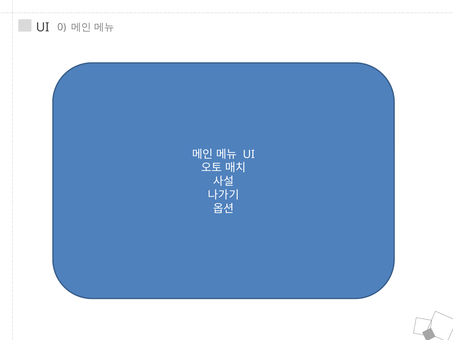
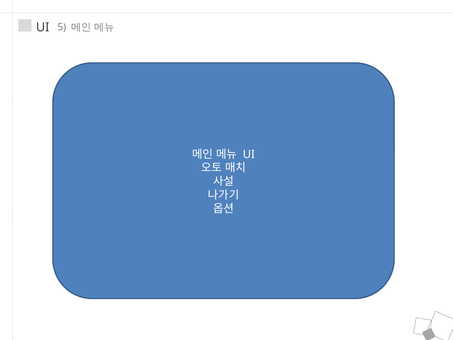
0: 0 -> 5 (62, 27)
